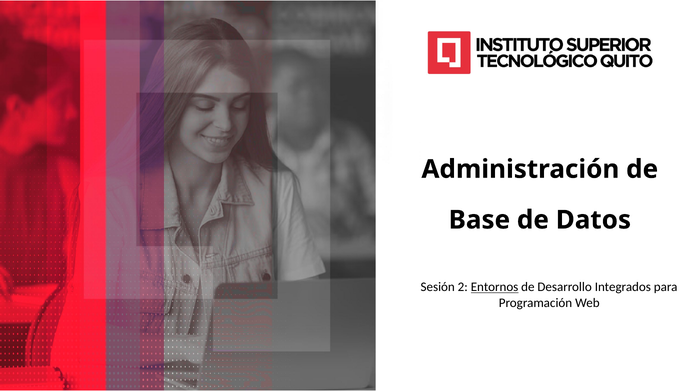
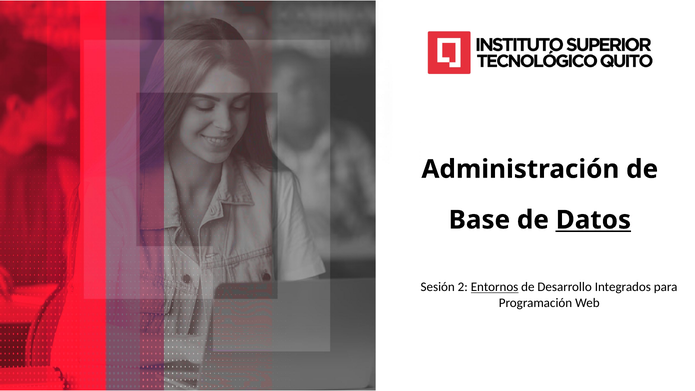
Datos underline: none -> present (593, 220)
